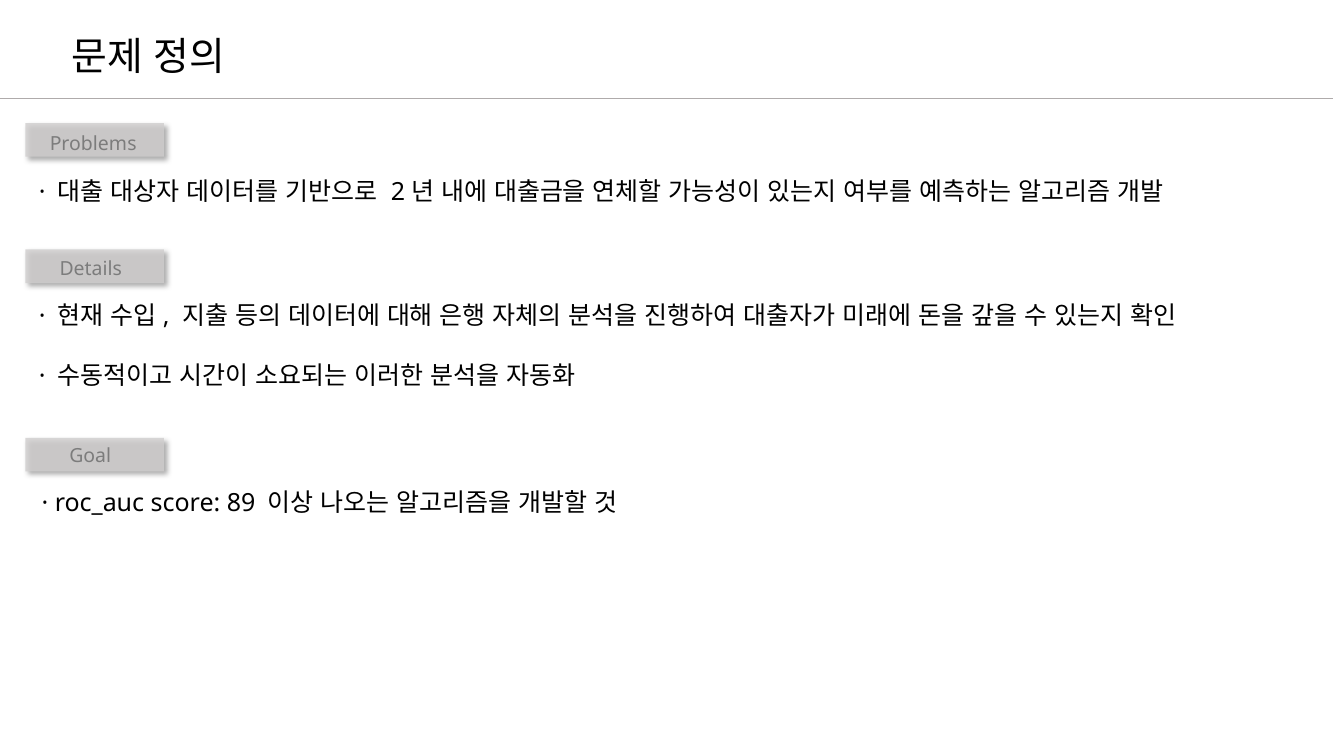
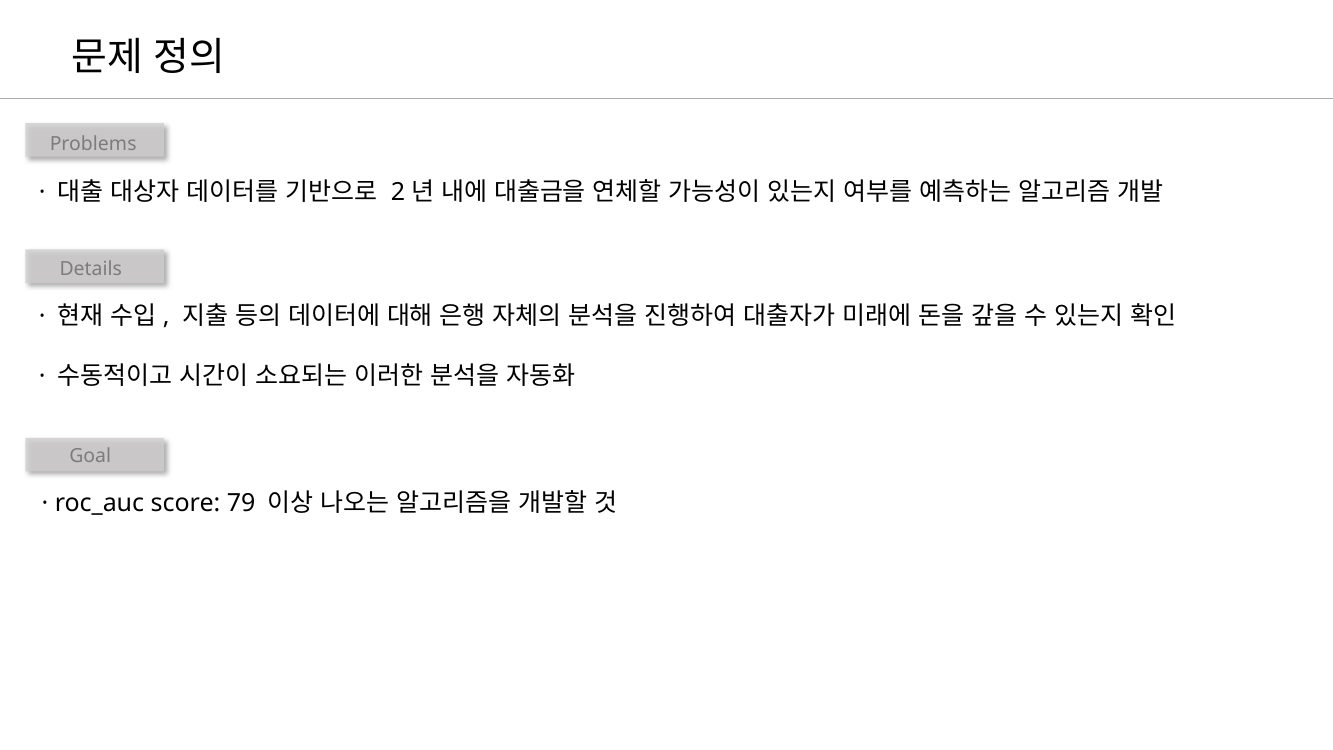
89: 89 -> 79 (241, 503)
